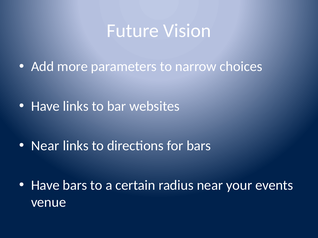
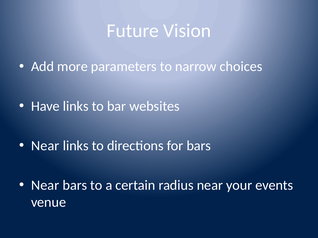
Have: Have -> Near (45, 186)
